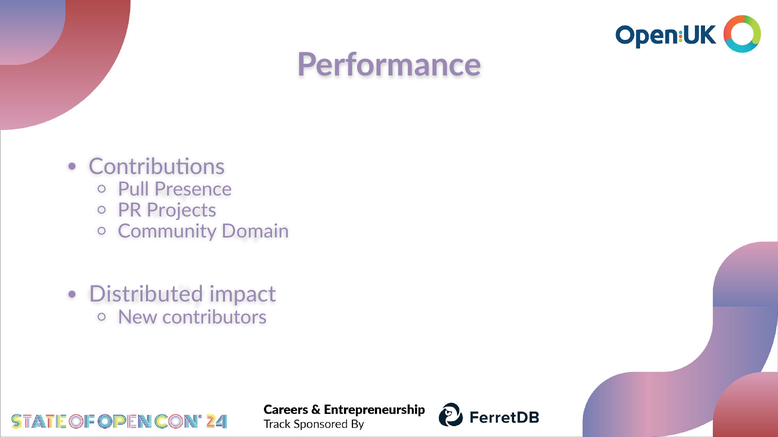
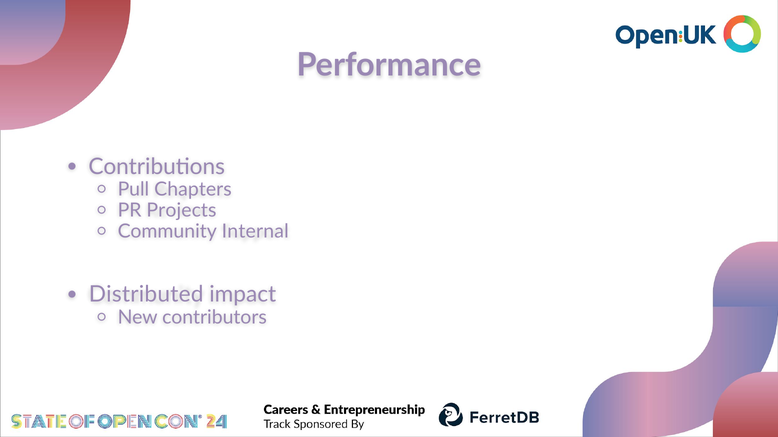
Presence: Presence -> Chapters (193, 190)
Domain: Domain -> Internal (255, 232)
